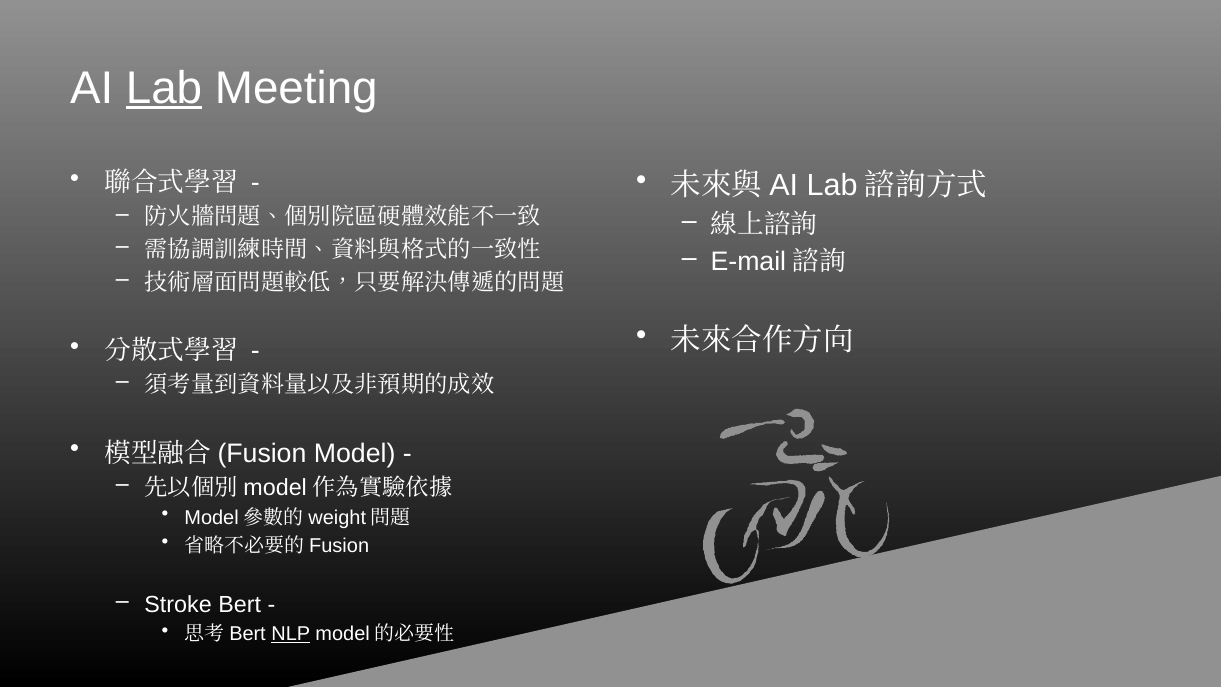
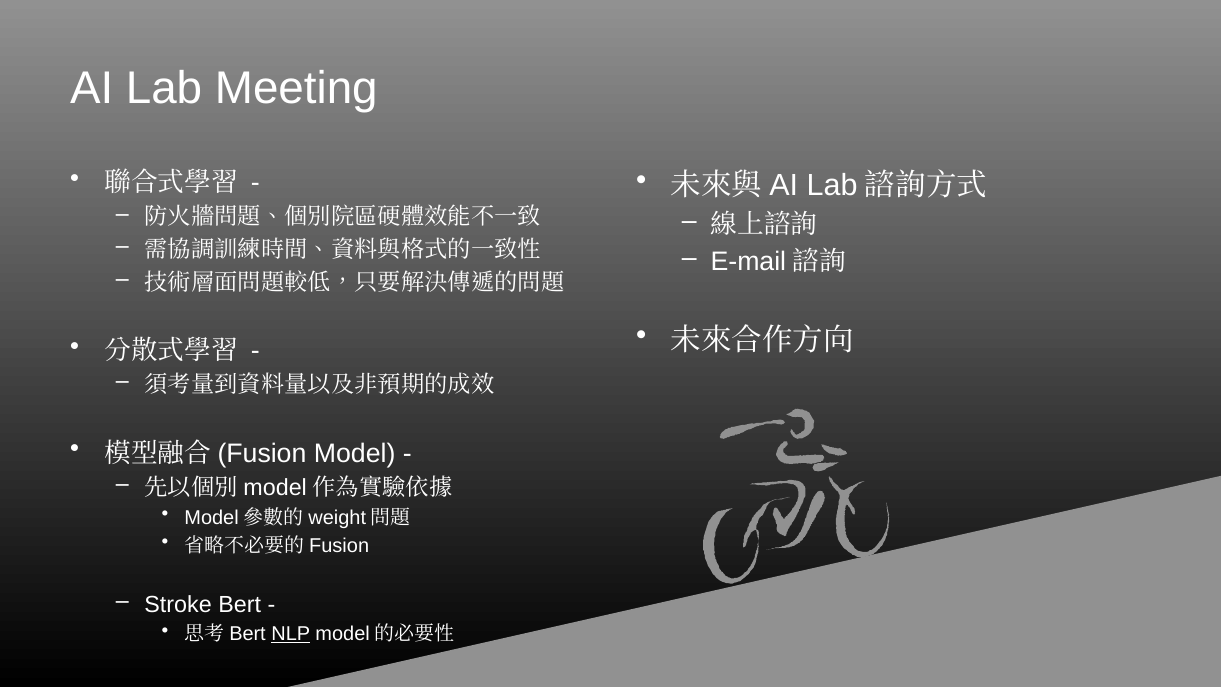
Lab underline: present -> none (164, 88)
